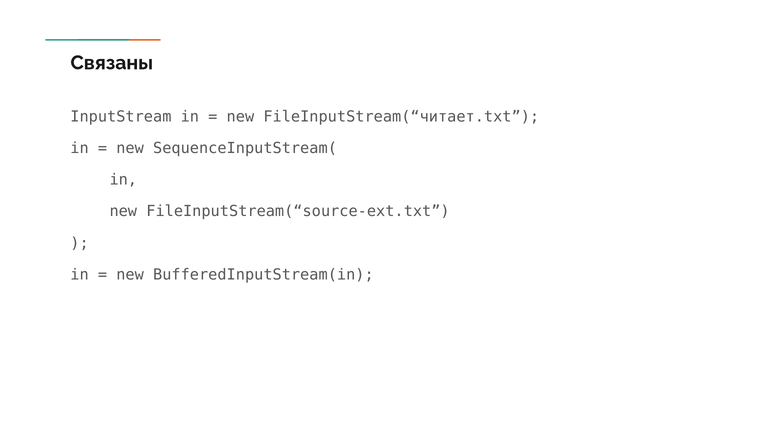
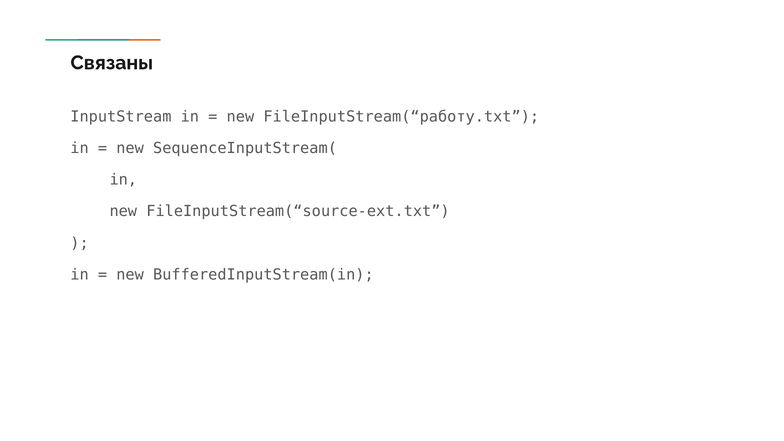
FileInputStream(“читает.txt: FileInputStream(“читает.txt -> FileInputStream(“работу.txt (401, 117)
